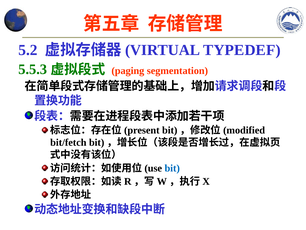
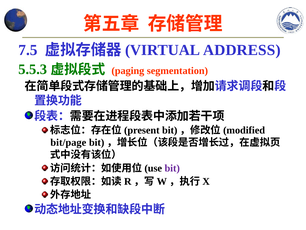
5.2: 5.2 -> 7.5 (28, 50)
TYPEDEF: TYPEDEF -> ADDRESS (242, 50)
bit/fetch: bit/fetch -> bit/page (68, 142)
bit colour: blue -> purple (172, 168)
